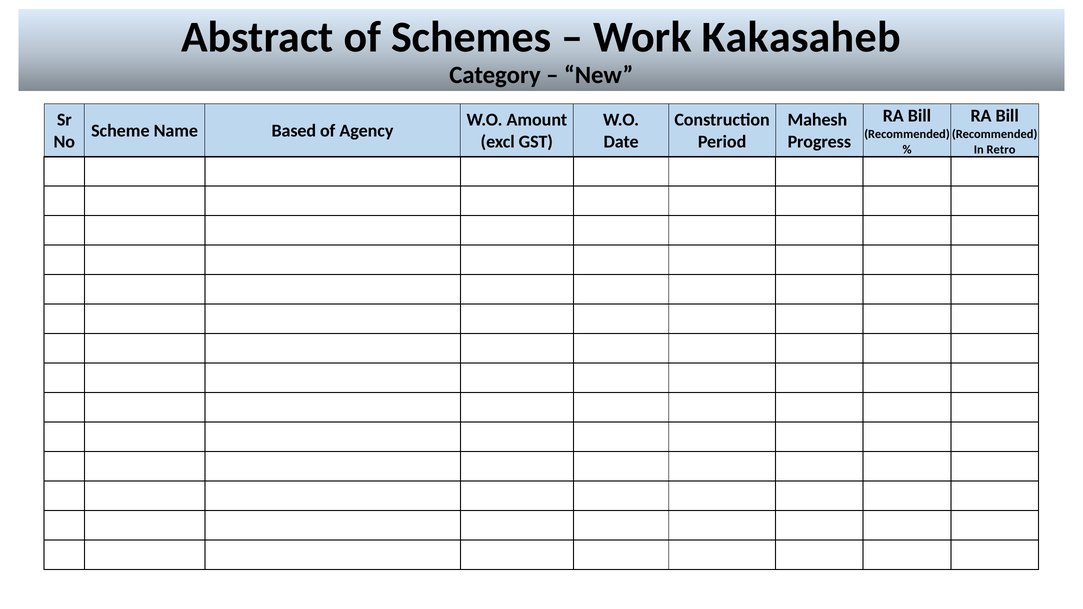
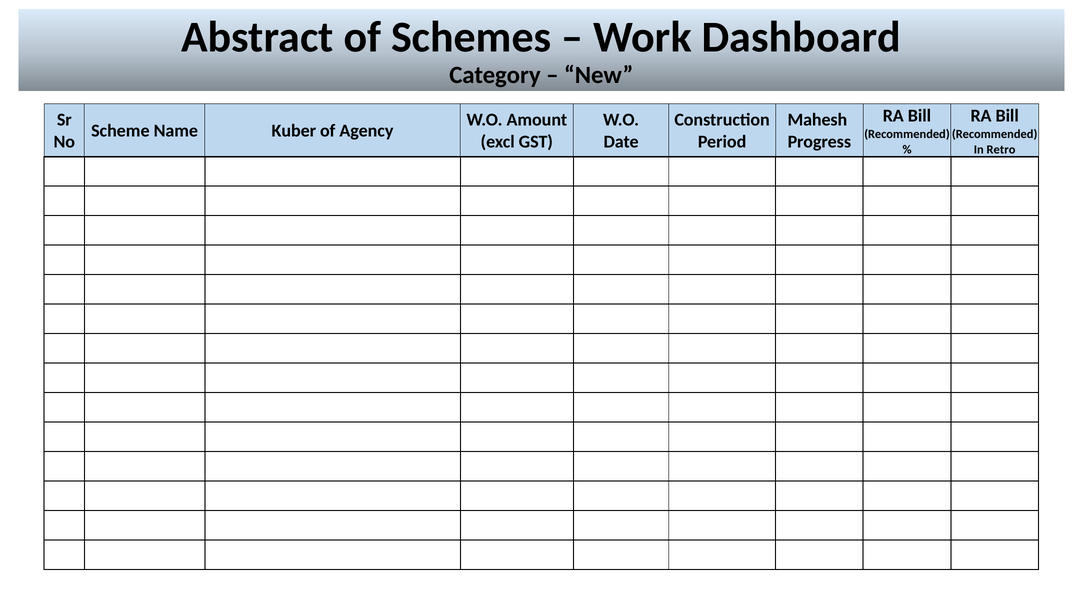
Kakasaheb: Kakasaheb -> Dashboard (801, 37)
Based: Based -> Kuber (294, 131)
